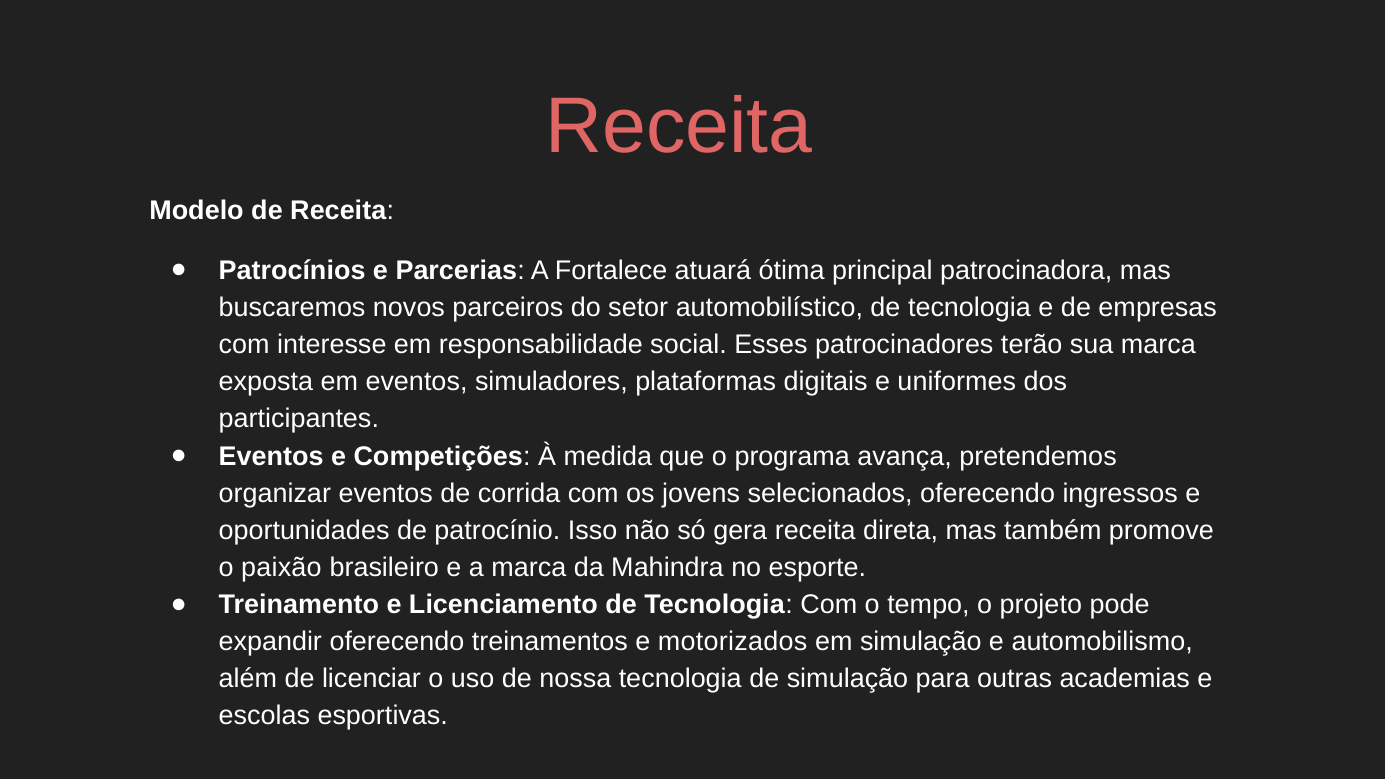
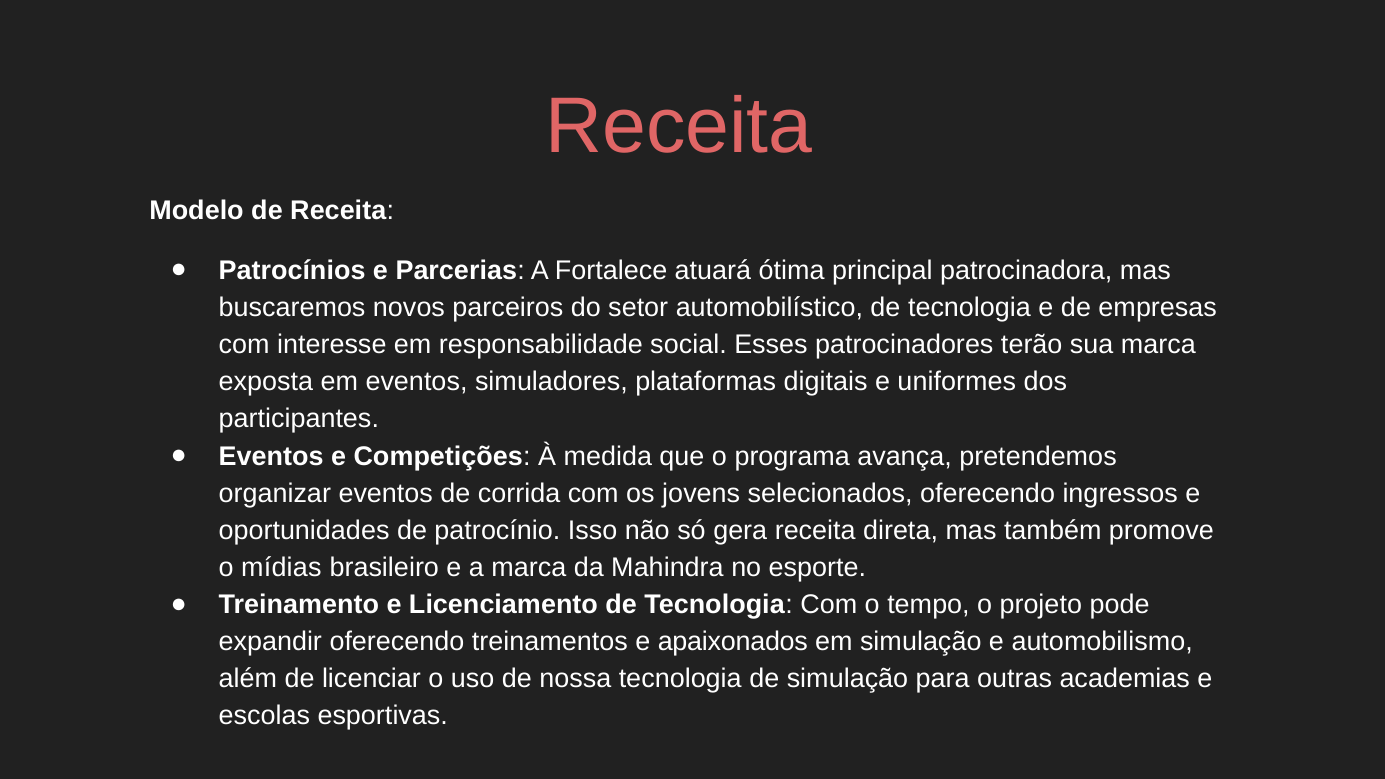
paixão: paixão -> mídias (281, 568)
motorizados: motorizados -> apaixonados (733, 642)
